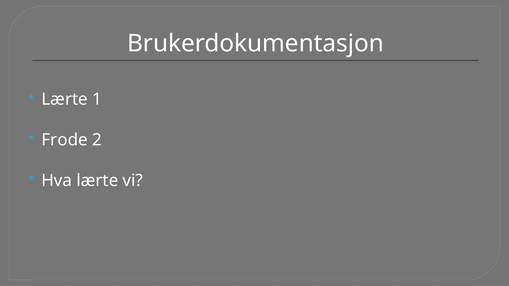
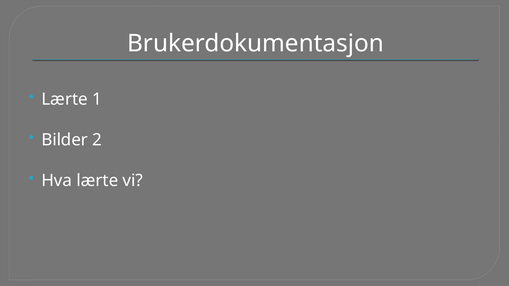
Frode: Frode -> Bilder (65, 140)
